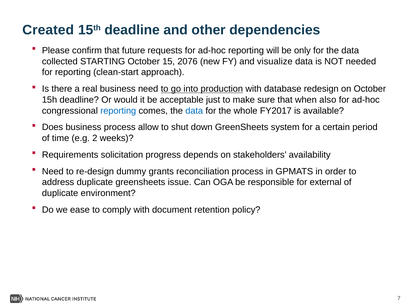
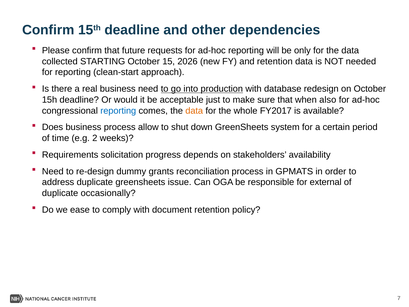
Created: Created -> Confirm (48, 30)
2076: 2076 -> 2026 (188, 61)
and visualize: visualize -> retention (275, 61)
data colour: blue -> orange (194, 111)
environment: environment -> occasionally (108, 193)
